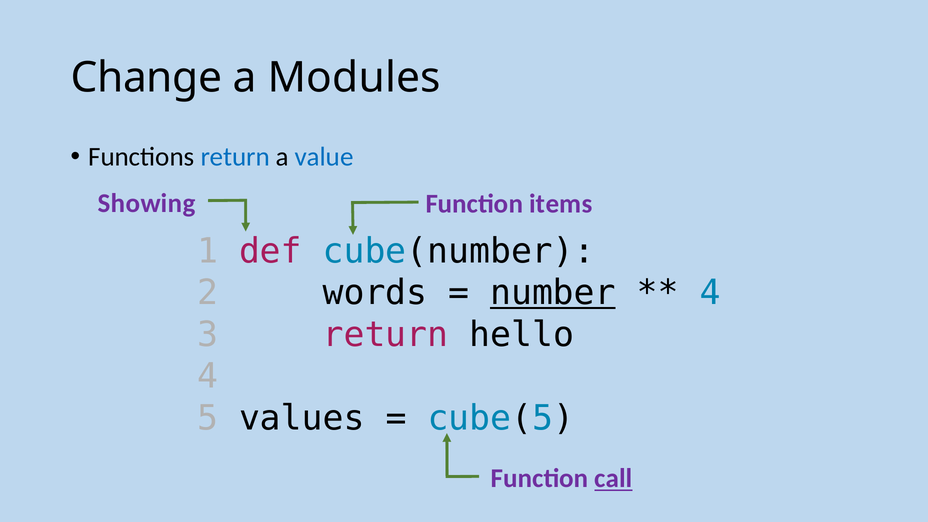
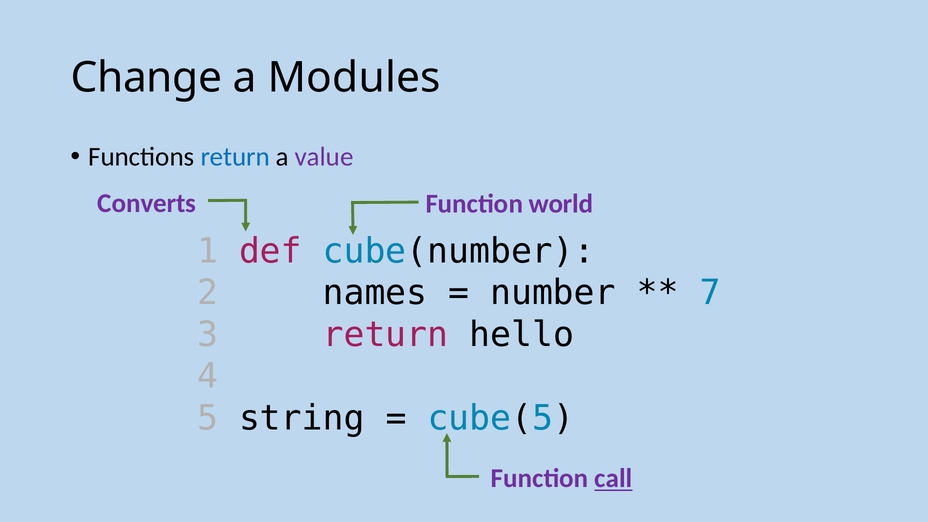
value colour: blue -> purple (324, 157)
Showing: Showing -> Converts (147, 203)
items: items -> world (561, 204)
words: words -> names (375, 293)
number underline: present -> none (553, 293)
4: 4 -> 7 (710, 293)
values: values -> string (302, 418)
